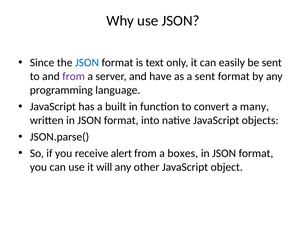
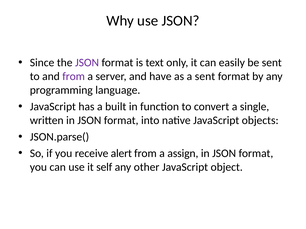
JSON colour: blue -> purple (87, 63)
many: many -> single (255, 107)
boxes: boxes -> assign (183, 154)
will: will -> self (104, 167)
